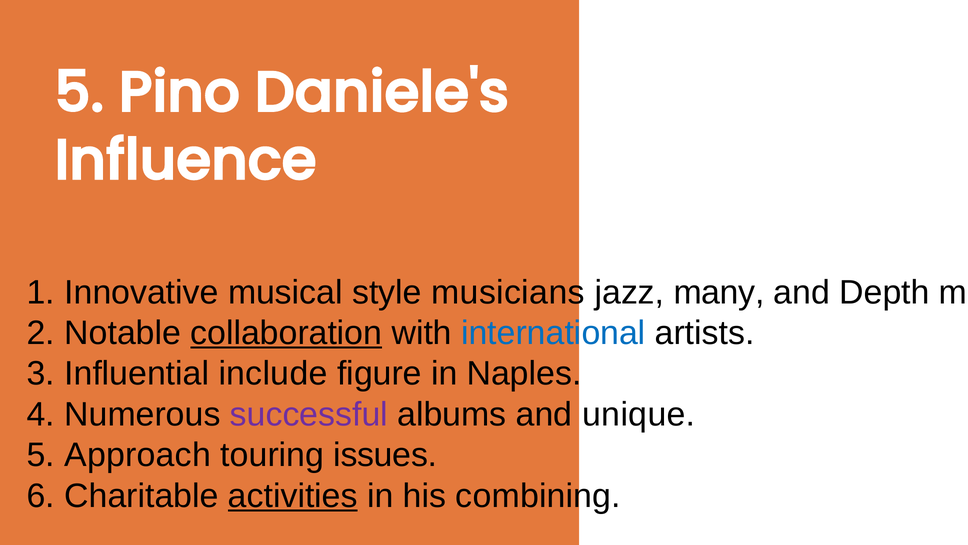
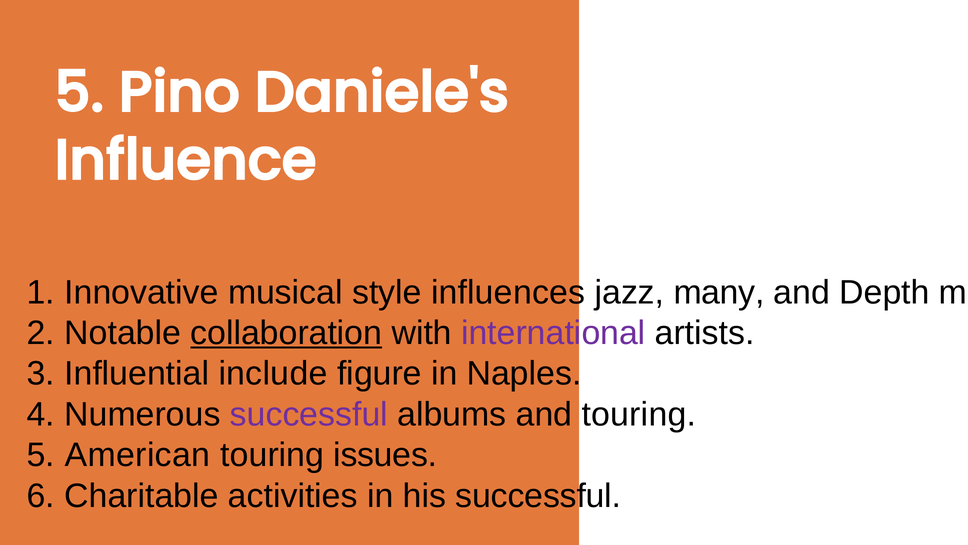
musicians: musicians -> influences (508, 292)
international colour: blue -> purple (553, 333)
and unique: unique -> touring (639, 414)
Approach: Approach -> American (138, 455)
activities underline: present -> none (293, 495)
his combining: combining -> successful (538, 495)
